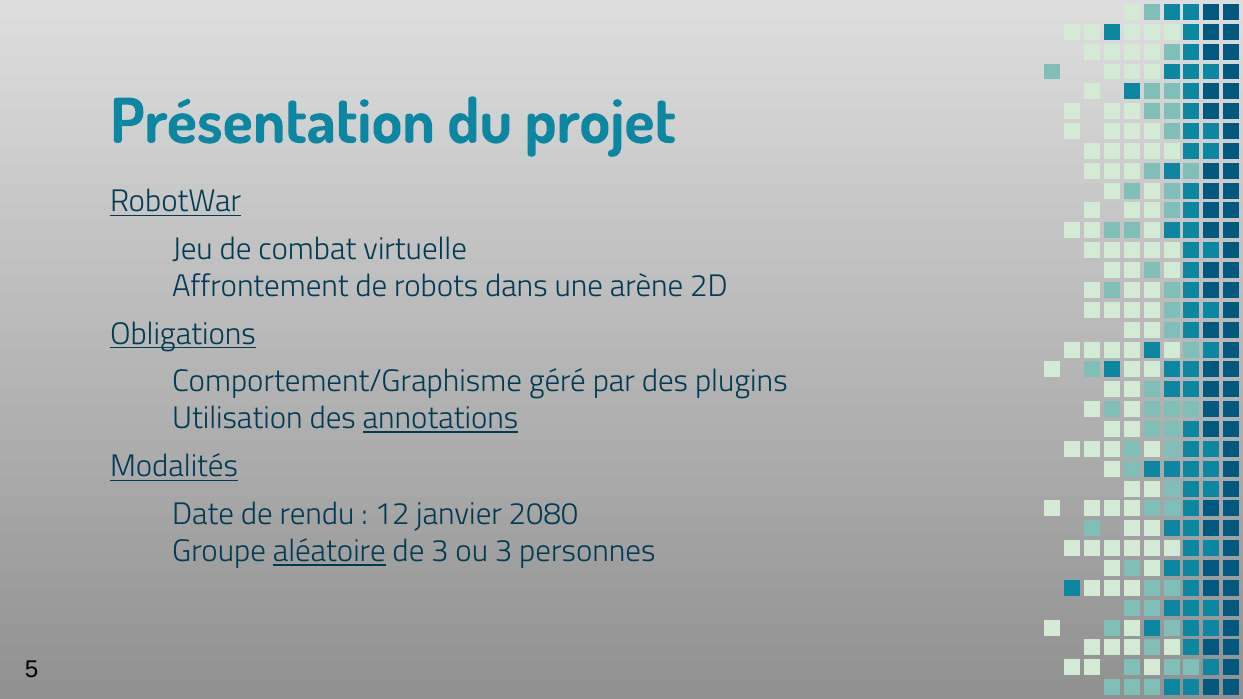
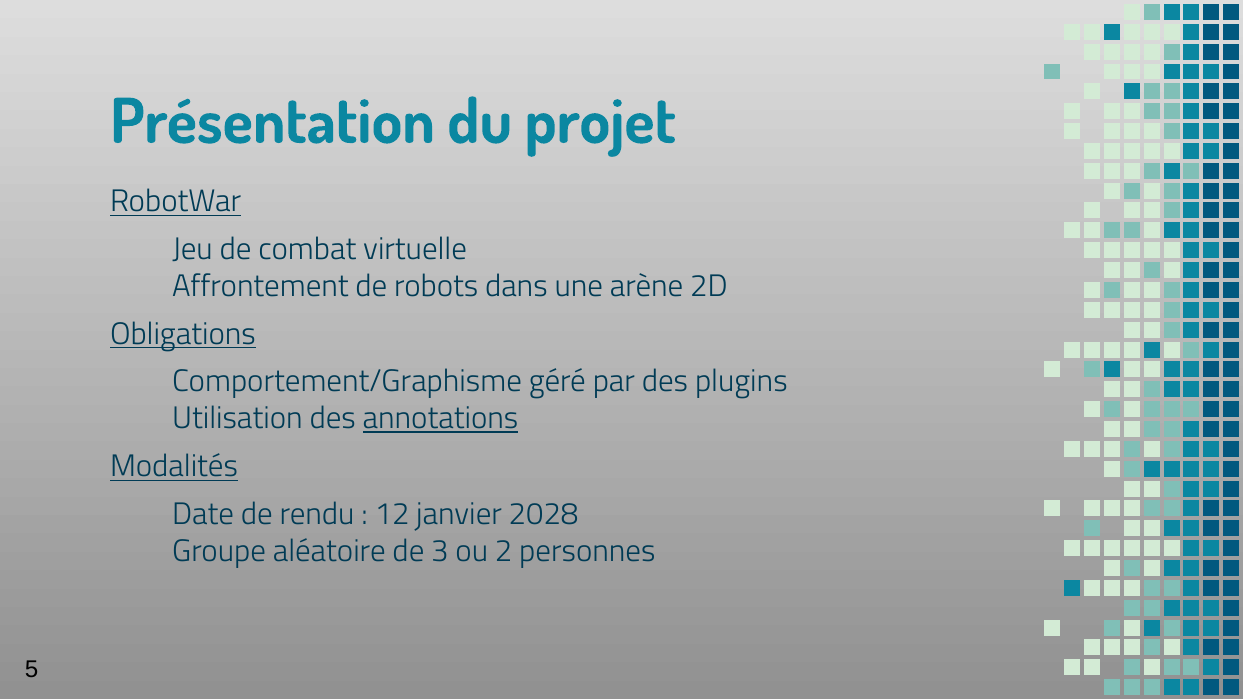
2080: 2080 -> 2028 (544, 514)
aléatoire underline: present -> none (329, 551)
ou 3: 3 -> 2 (504, 551)
